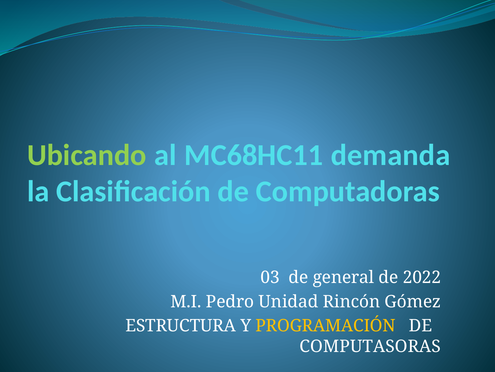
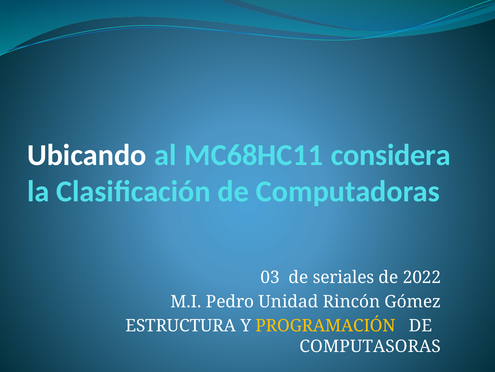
Ubicando colour: light green -> white (87, 155)
demanda: demanda -> considera (391, 155)
general: general -> seriales (344, 277)
